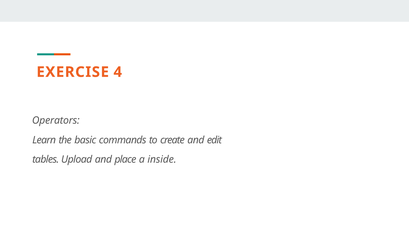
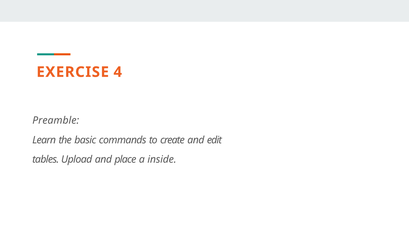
Operators: Operators -> Preamble (56, 121)
